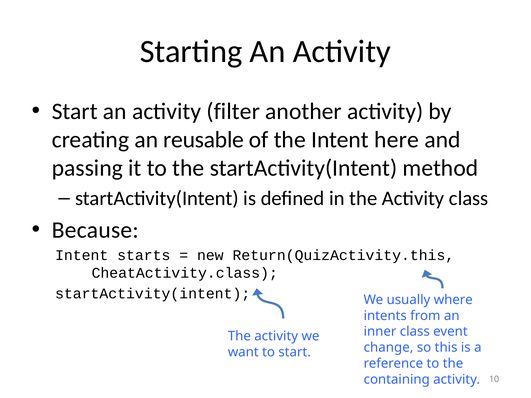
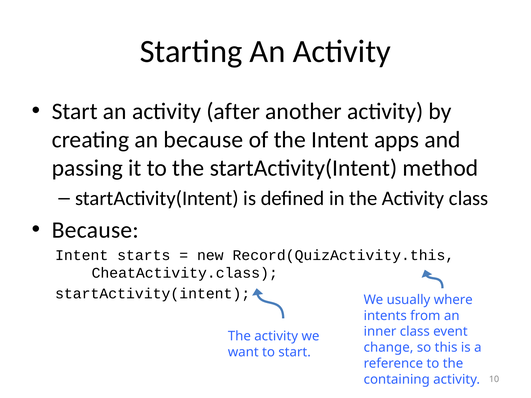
filter: filter -> after (233, 111)
an reusable: reusable -> because (203, 140)
here: here -> apps (397, 140)
Return(QuizActivity.this: Return(QuizActivity.this -> Record(QuizActivity.this (343, 255)
